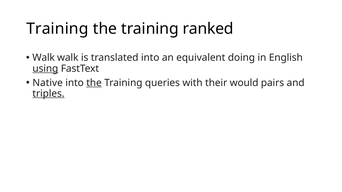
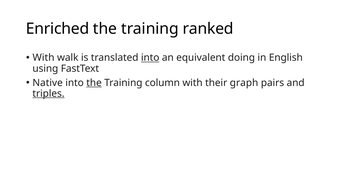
Training: Training -> Enriched (58, 29)
Walk: Walk -> With (43, 58)
into underline: none -> present (150, 58)
using underline: present -> none (45, 69)
queries: queries -> column (162, 83)
would: would -> graph (244, 83)
